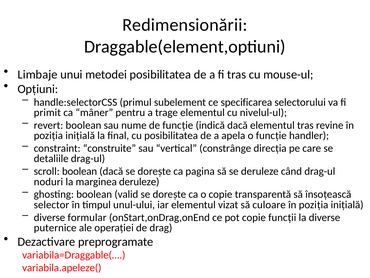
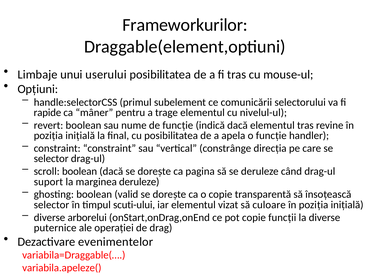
Redimensionării: Redimensionării -> Frameworkurilor (185, 25)
metodei: metodei -> userului (106, 74)
specificarea: specificarea -> comunicării (246, 102)
primit: primit -> rapide (47, 112)
constraint construite: construite -> constraint (109, 148)
detaliile: detaliile -> selector (51, 158)
noduri: noduri -> suport (48, 181)
unul-ului: unul-ului -> scuti-ului (134, 204)
formular: formular -> arborelui (87, 217)
preprogramate: preprogramate -> evenimentelor (116, 241)
